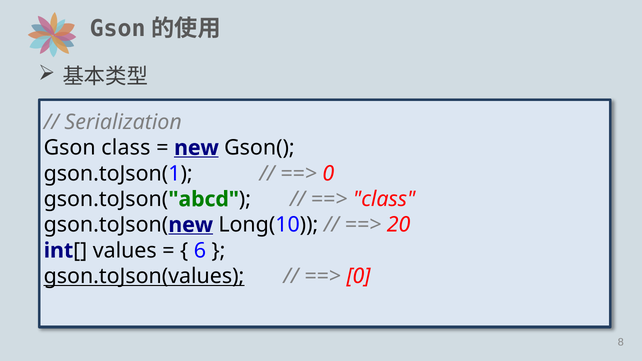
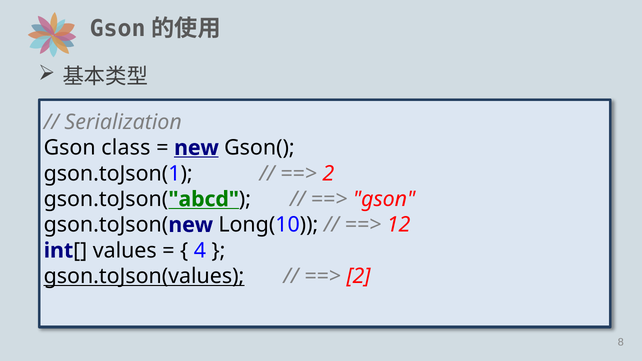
0: 0 -> 2 (328, 174)
abcd underline: none -> present (204, 199)
class: class -> gson (384, 199)
new underline: present -> none (191, 225)
20: 20 -> 12 (399, 225)
6: 6 -> 4 (200, 251)
0: 0 -> 2 (358, 276)
